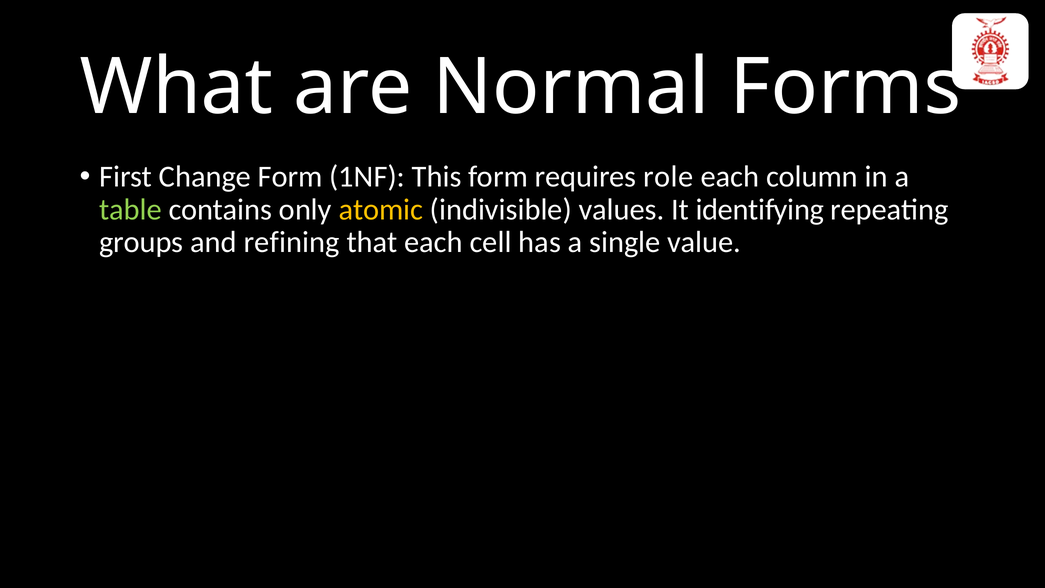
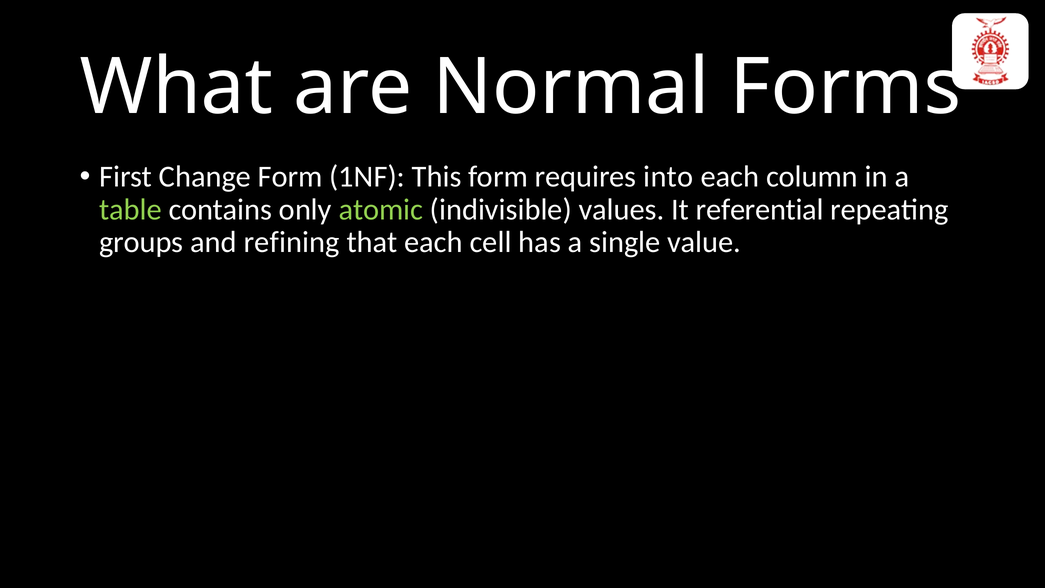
role: role -> into (668, 177)
atomic colour: yellow -> light green (381, 209)
identifying: identifying -> referential (760, 209)
